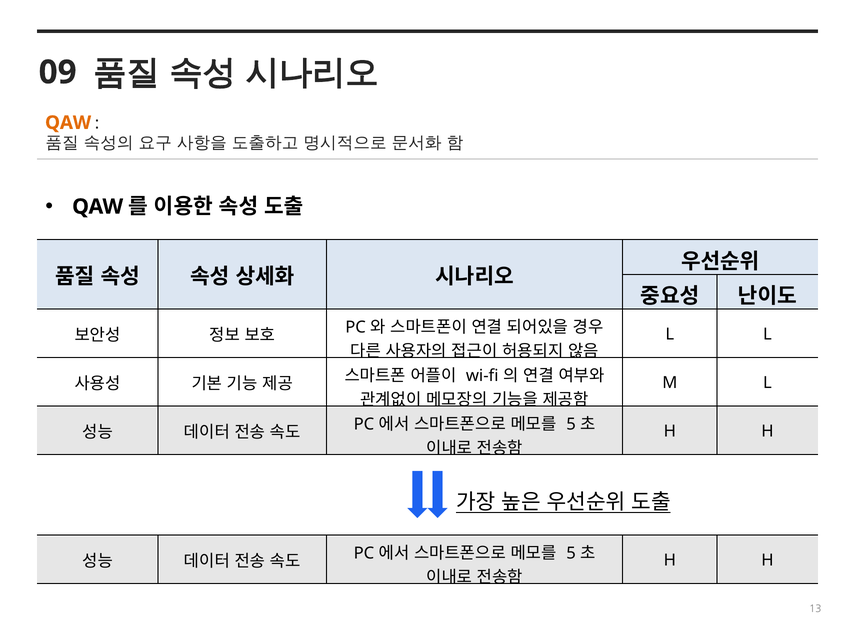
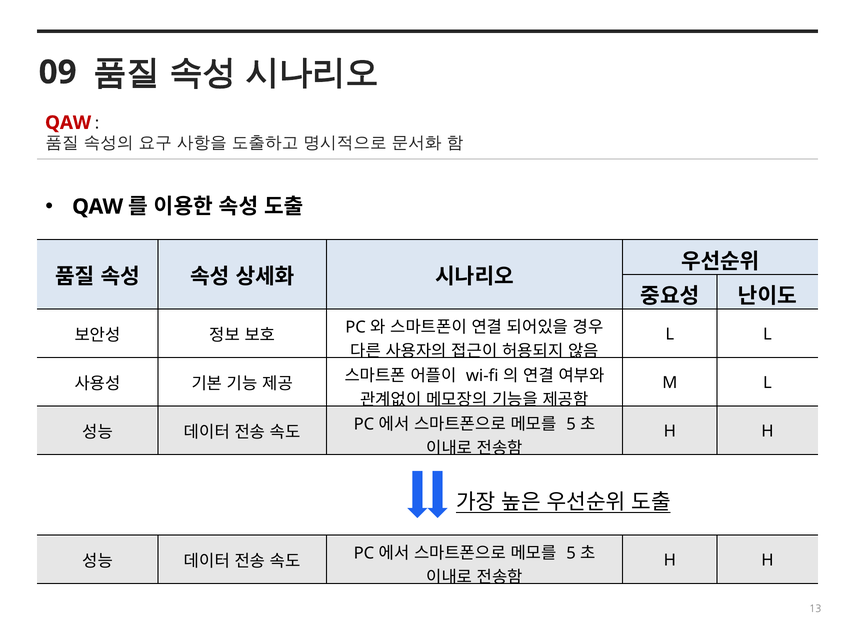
QAW colour: orange -> red (68, 123)
